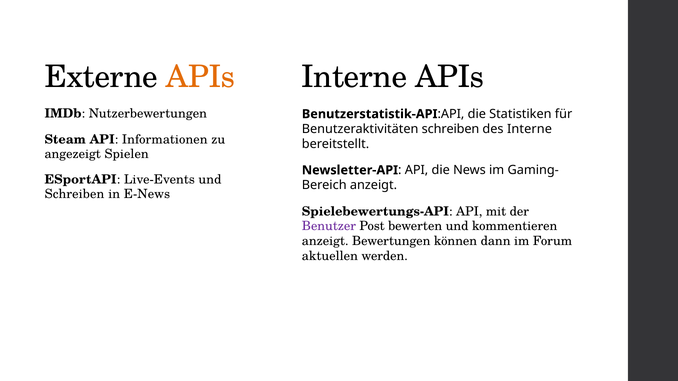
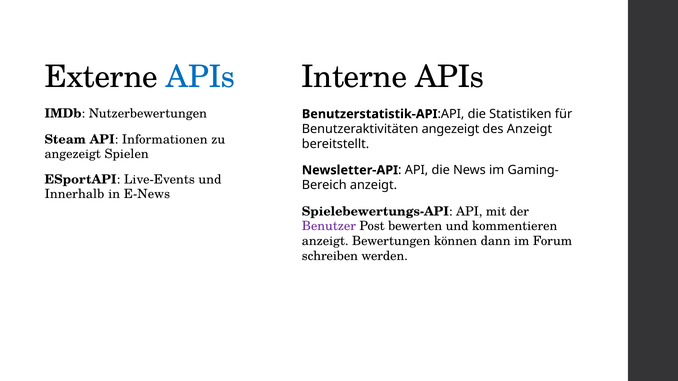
APIs colour: orange -> blue (201, 77)
Benutzeraktivitäten schreiben: schreiben -> angezeigt (451, 129)
des Interne: Interne -> Anzeigt (530, 129)
Schreiben: Schreiben -> Innerhalb (74, 194)
aktuellen: aktuellen -> schreiben (330, 256)
